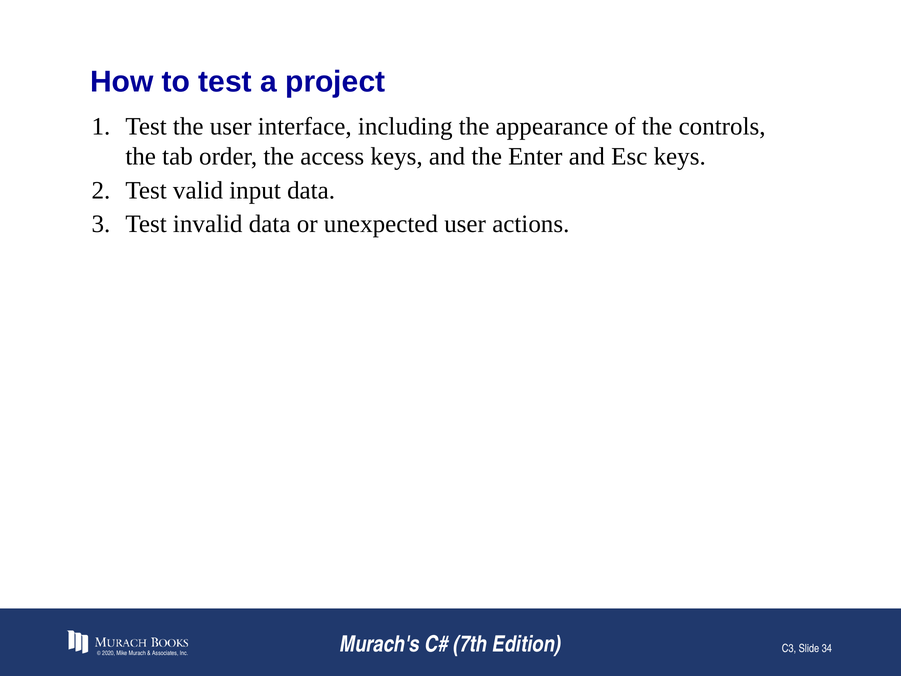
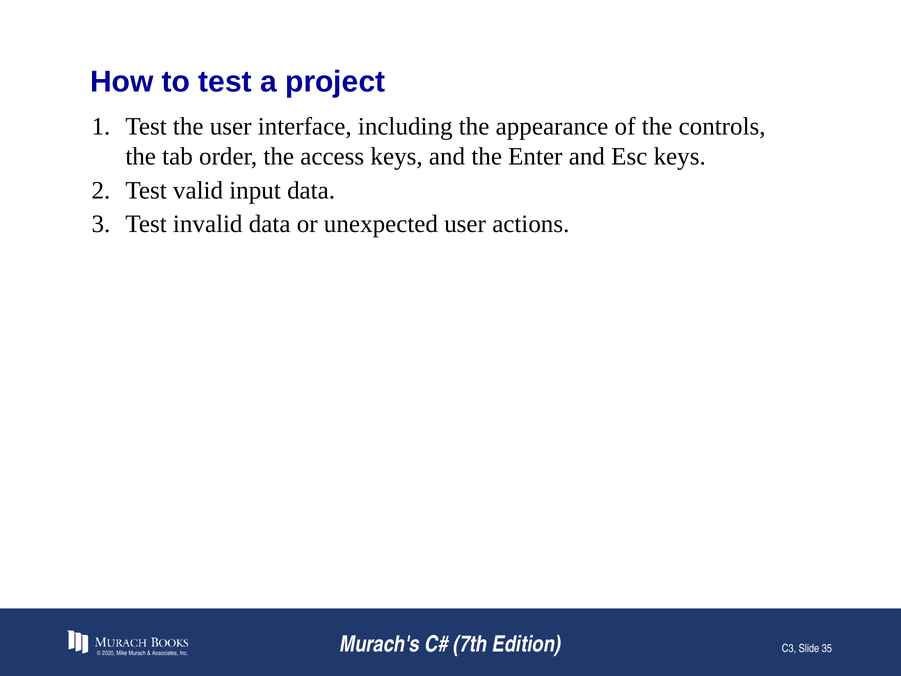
34: 34 -> 35 (827, 648)
